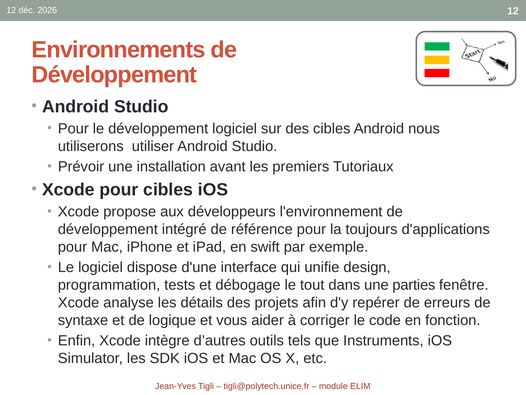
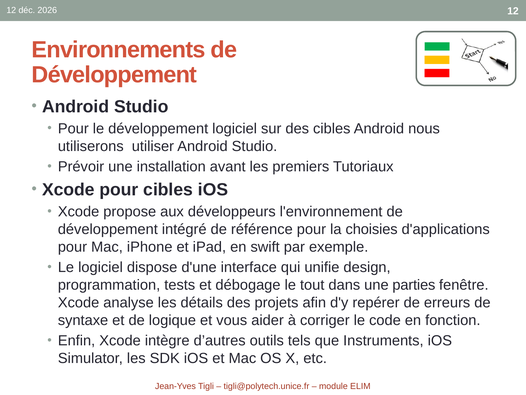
toujours: toujours -> choisies (372, 229)
